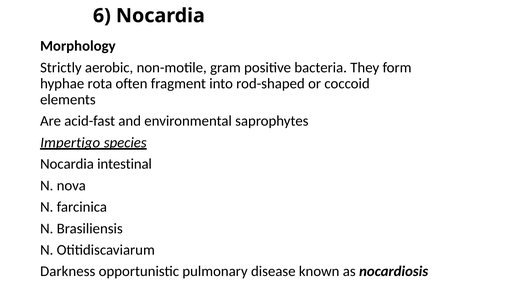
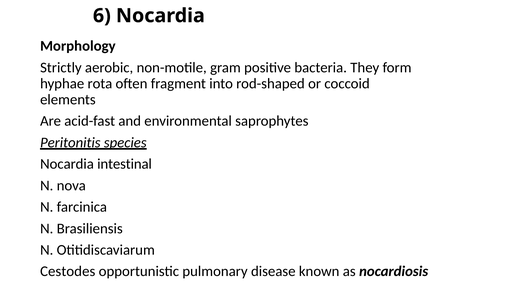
Impertigo: Impertigo -> Peritonitis (70, 142)
Darkness: Darkness -> Cestodes (68, 271)
